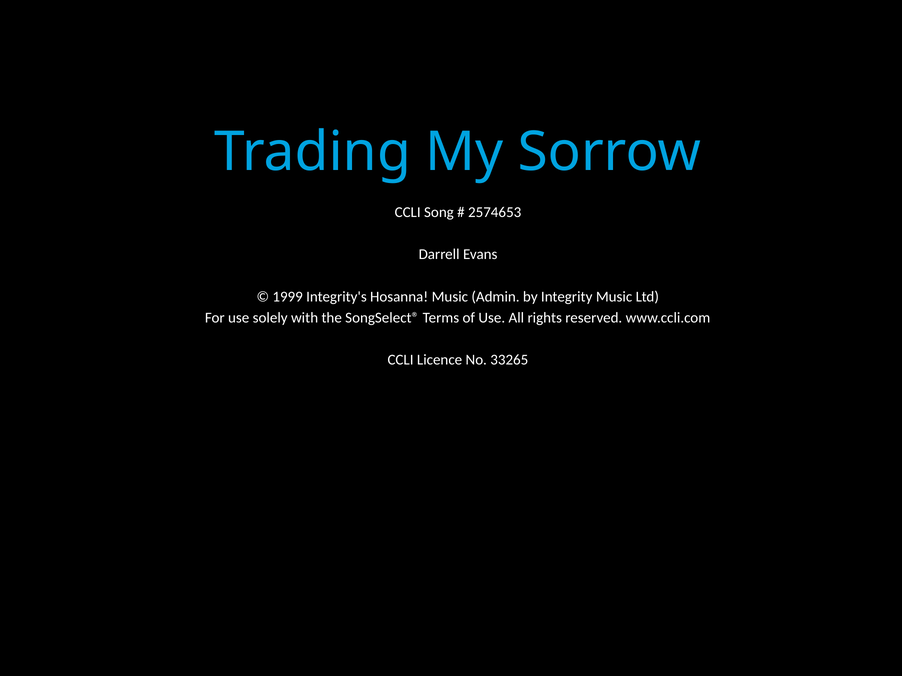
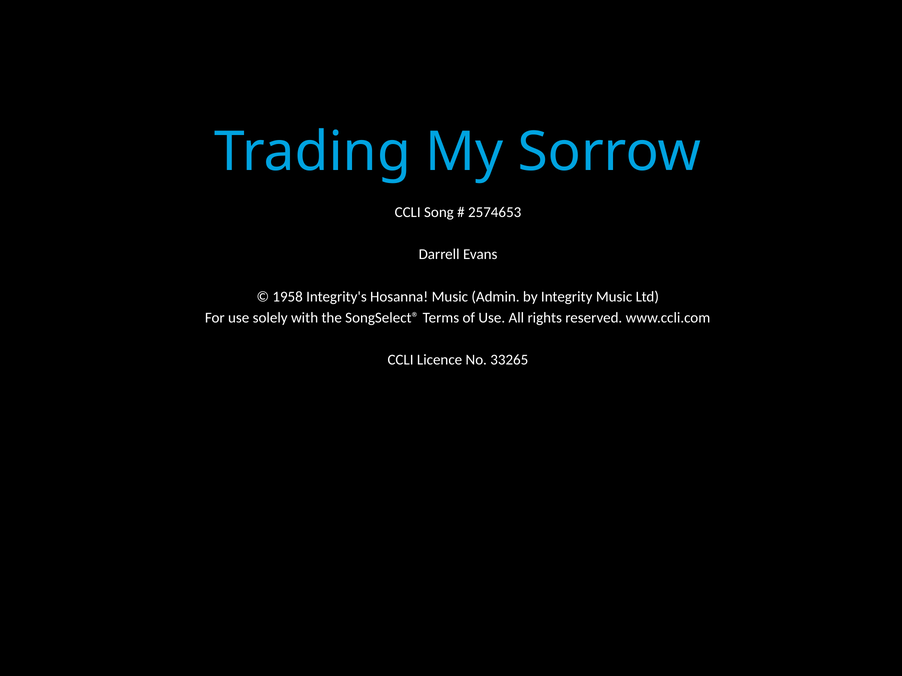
1999: 1999 -> 1958 (288, 297)
